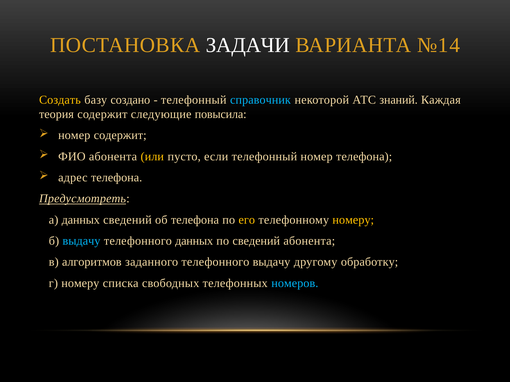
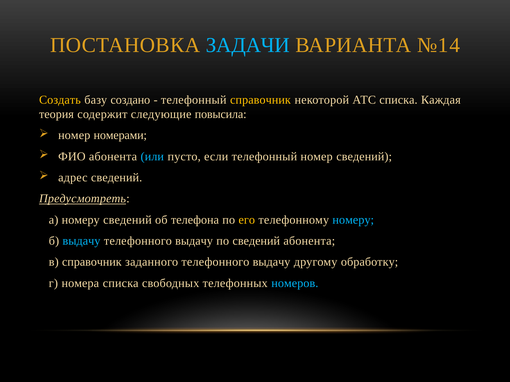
ЗАДАЧИ colour: white -> light blue (248, 45)
справочник colour: light blue -> yellow (260, 100)
АТС знаний: знаний -> списка (398, 100)
номер содержит: содержит -> номерами (120, 136)
или colour: yellow -> light blue (152, 157)
номер телефона: телефона -> сведений (364, 157)
адрес телефона: телефона -> сведений (117, 178)
а данных: данных -> номеру (81, 220)
номеру colour: yellow -> light blue (353, 220)
данных: данных -> выдачу (194, 241)
в алгоритмов: алгоритмов -> справочник (92, 262)
г номеру: номеру -> номера (80, 284)
